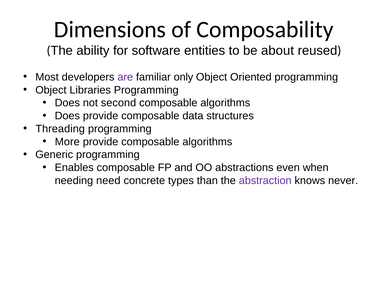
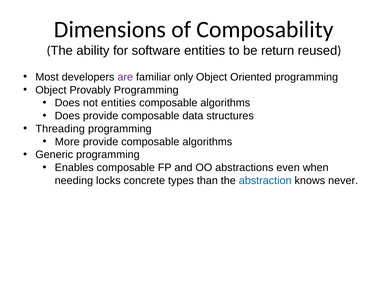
about: about -> return (278, 51)
Libraries: Libraries -> Provably (90, 90)
not second: second -> entities (119, 103)
need: need -> locks (108, 181)
abstraction colour: purple -> blue (265, 181)
